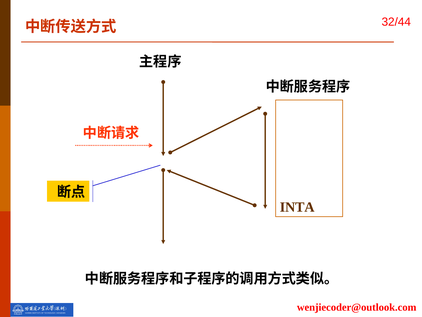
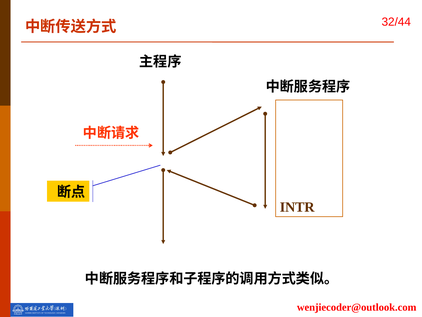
INTA: INTA -> INTR (297, 207)
